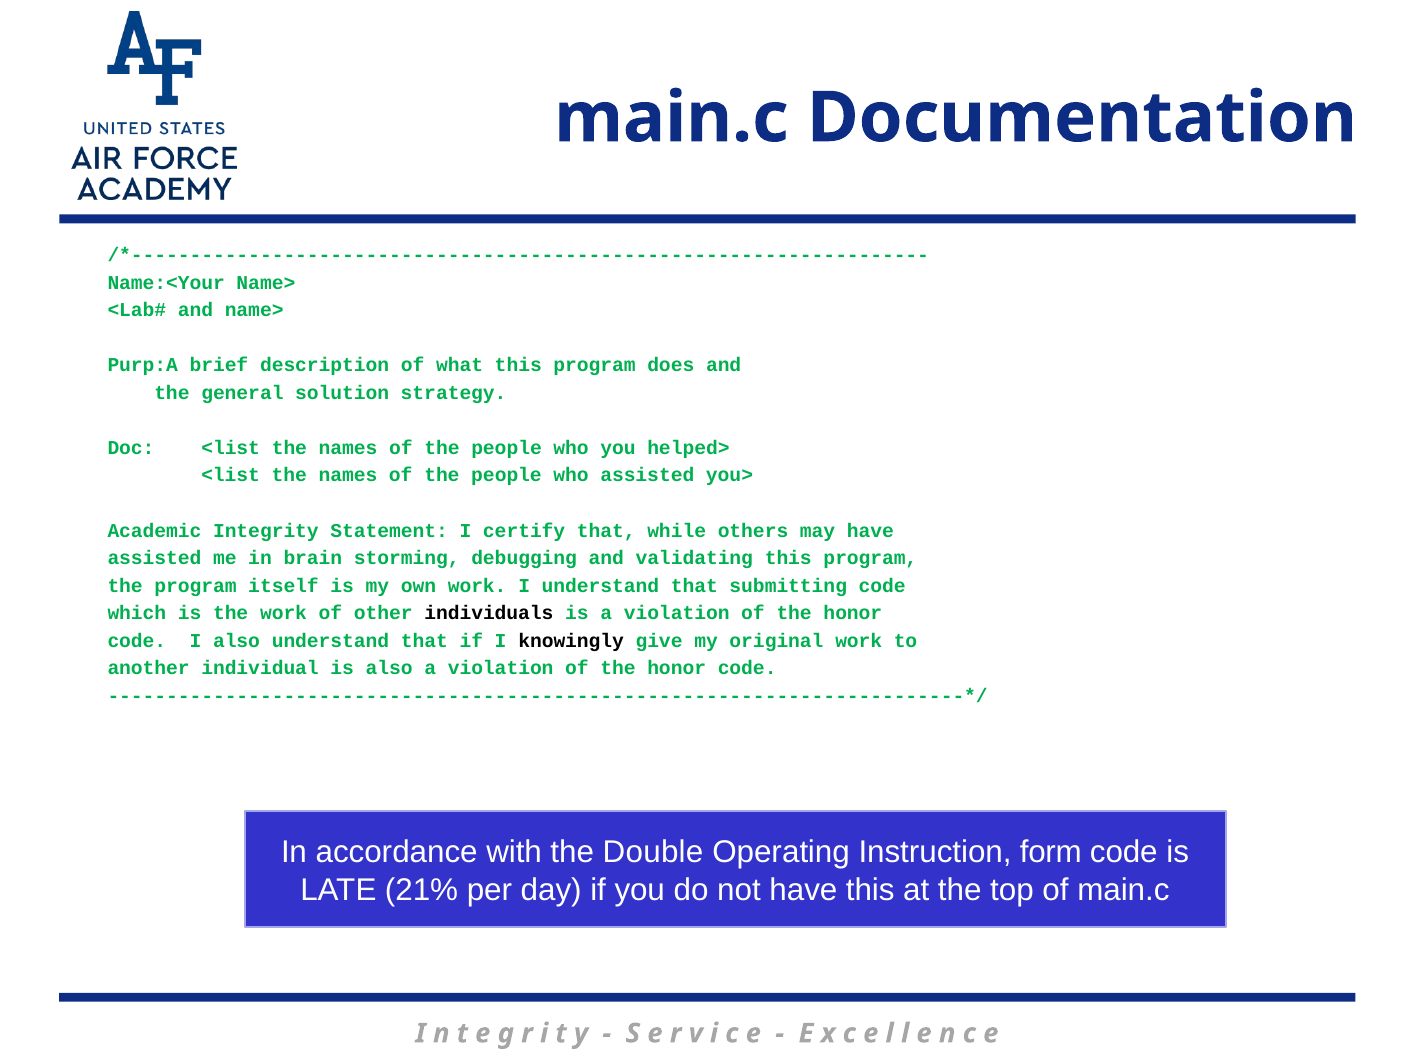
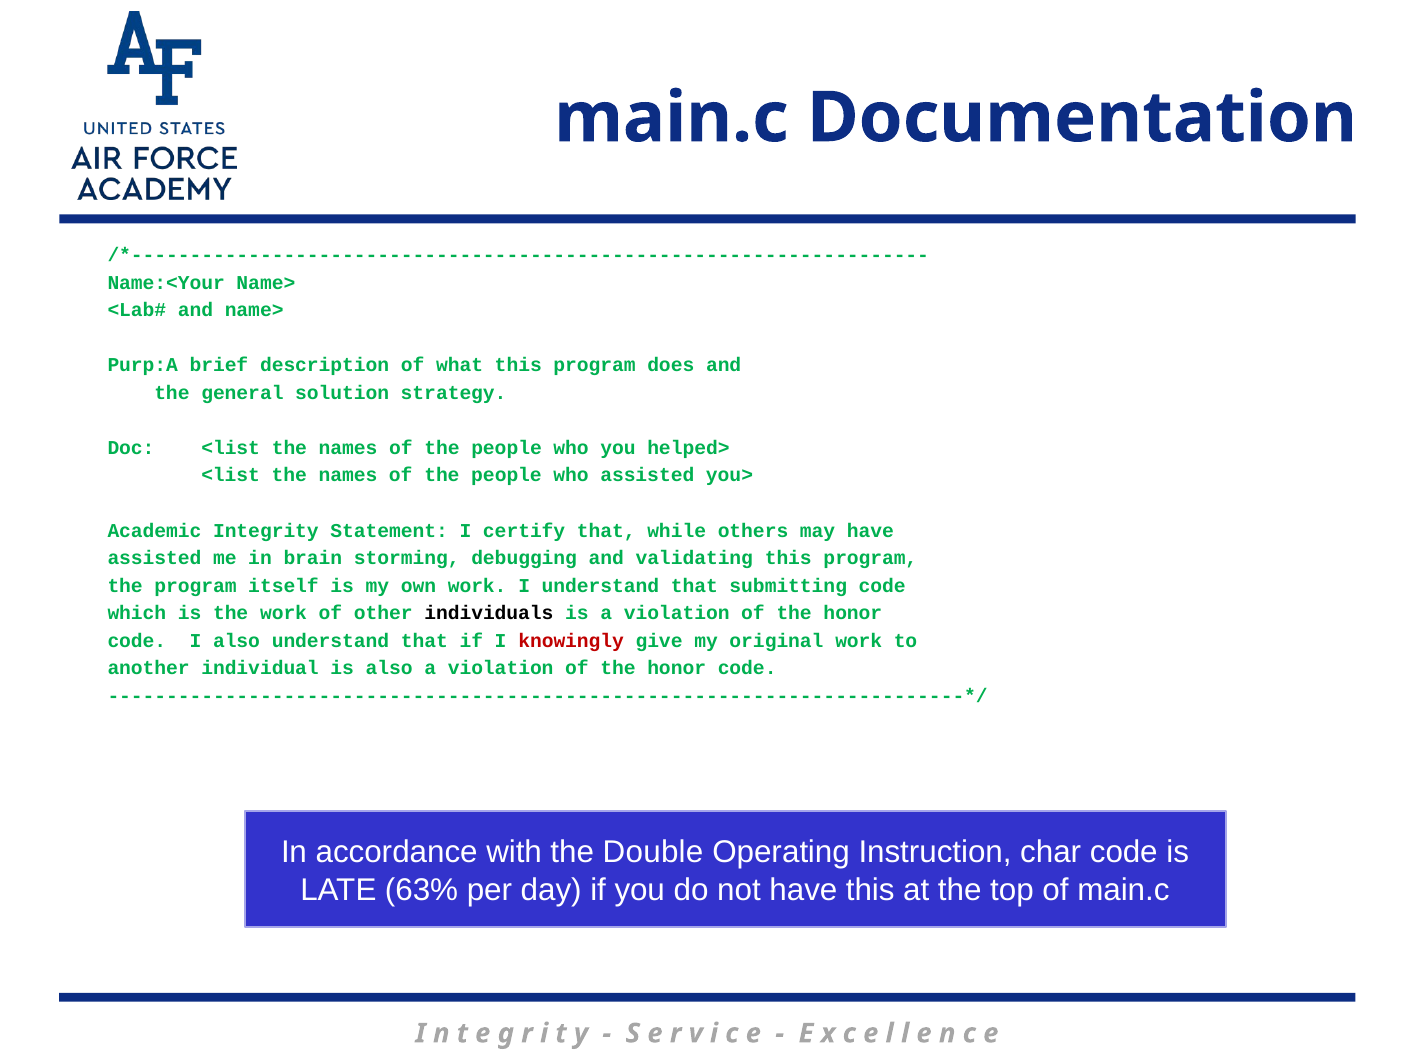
knowingly colour: black -> red (571, 641)
form: form -> char (1051, 853)
21%: 21% -> 63% (422, 891)
